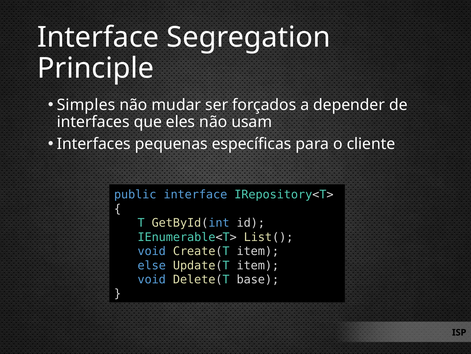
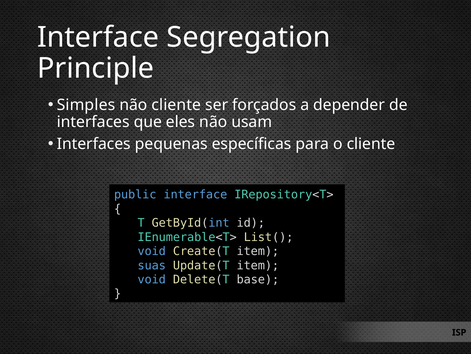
não mudar: mudar -> cliente (176, 105)
else: else -> suas (152, 265)
